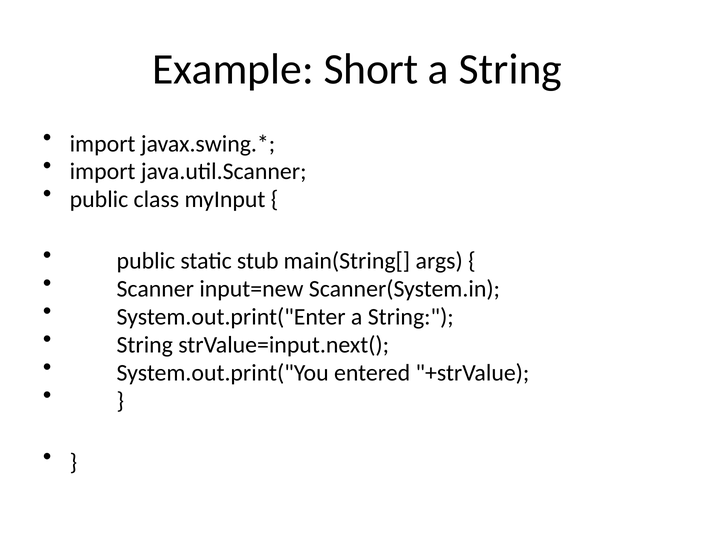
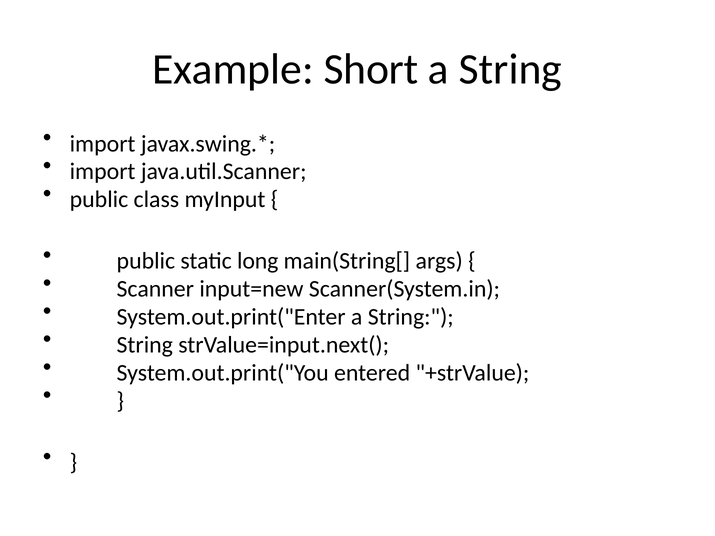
stub: stub -> long (258, 261)
